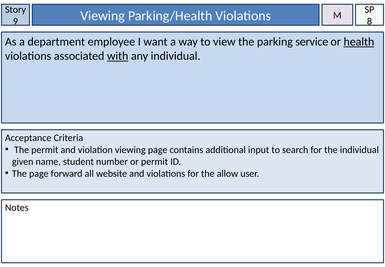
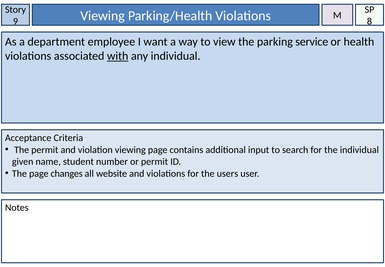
health underline: present -> none (359, 42)
forward: forward -> changes (67, 173)
allow: allow -> users (227, 173)
